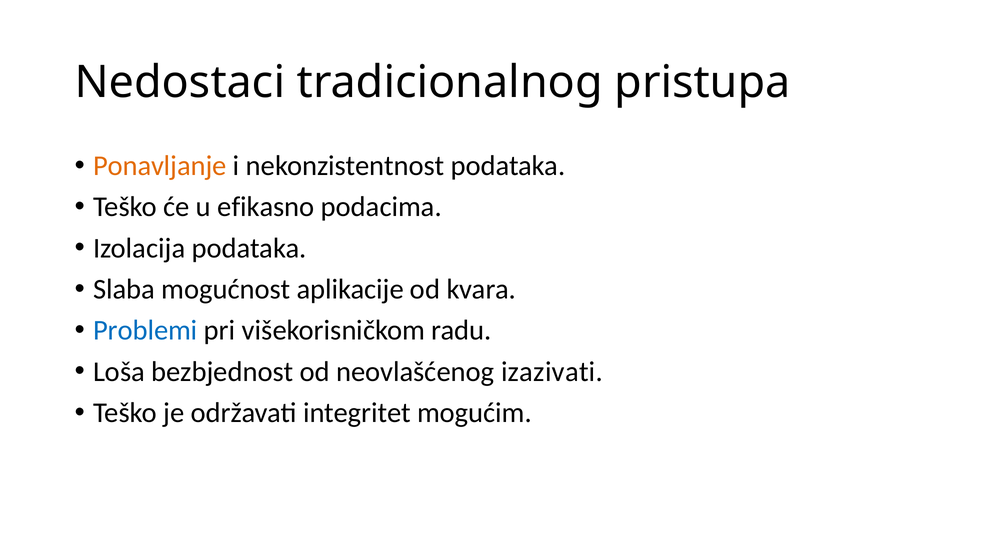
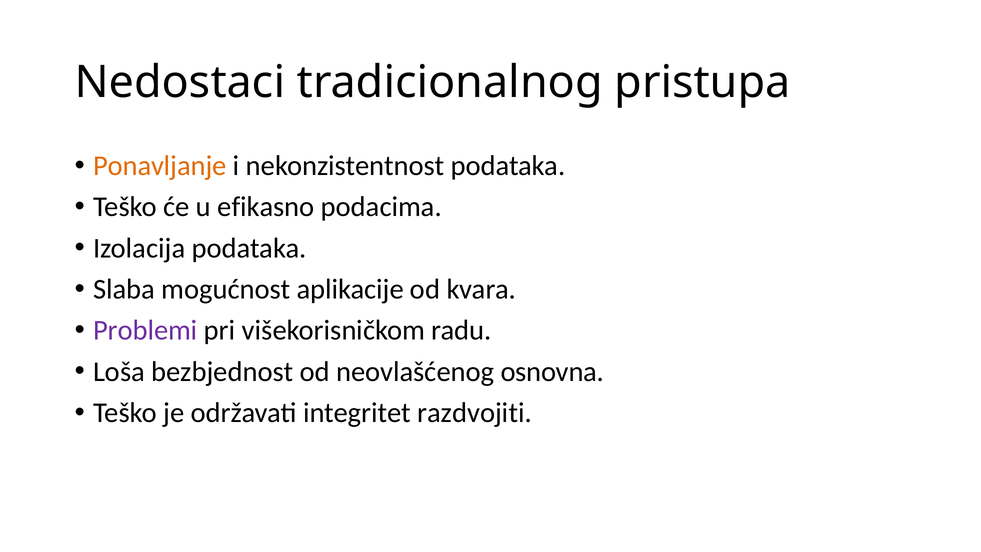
Problemi colour: blue -> purple (145, 330)
izazivati: izazivati -> osnovna (552, 371)
mogućim: mogućim -> razdvojiti (475, 413)
